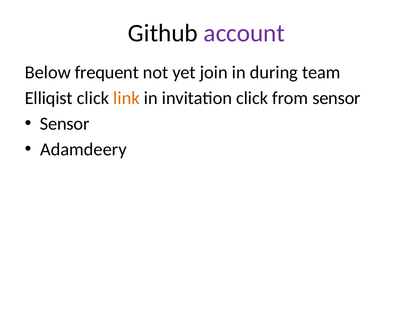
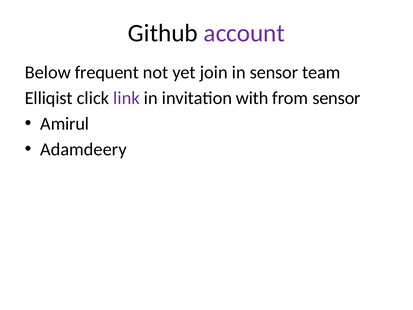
in during: during -> sensor (274, 72)
link colour: orange -> purple (126, 98)
invitation click: click -> with (252, 98)
Sensor: Sensor -> Amirul (65, 124)
